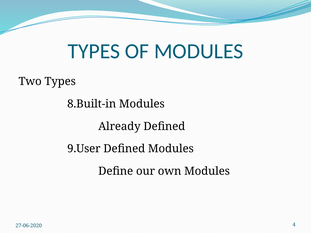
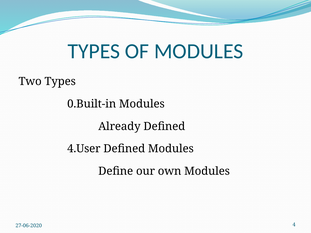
8.Built-in: 8.Built-in -> 0.Built-in (92, 104)
9.User: 9.User -> 4.User (84, 149)
